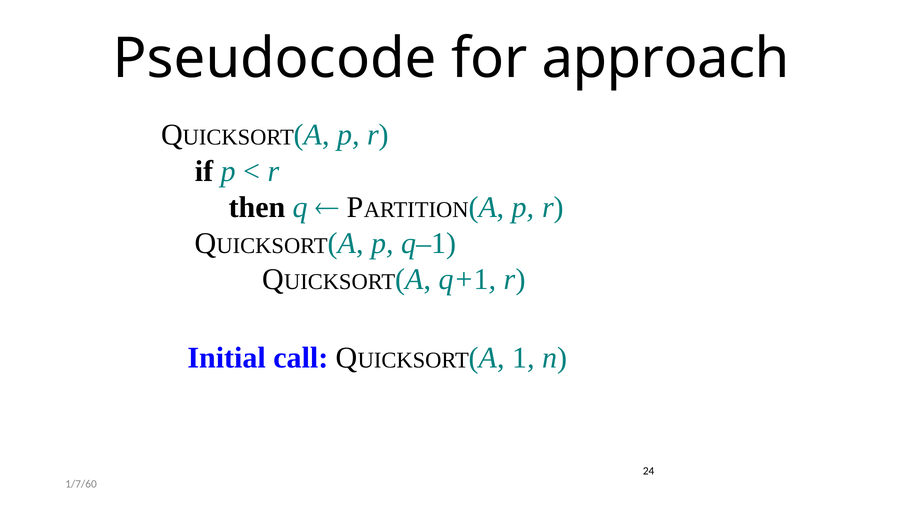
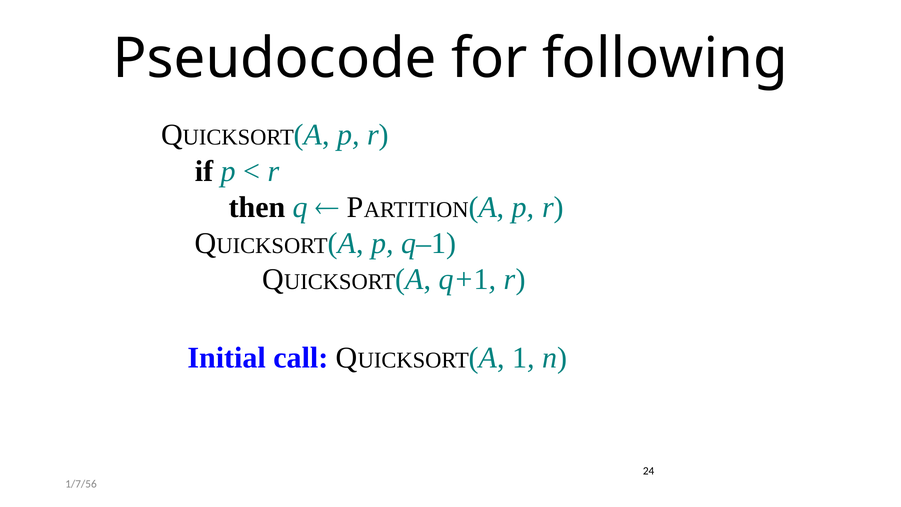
approach: approach -> following (665, 58)
1/7/60: 1/7/60 -> 1/7/56 (81, 484)
